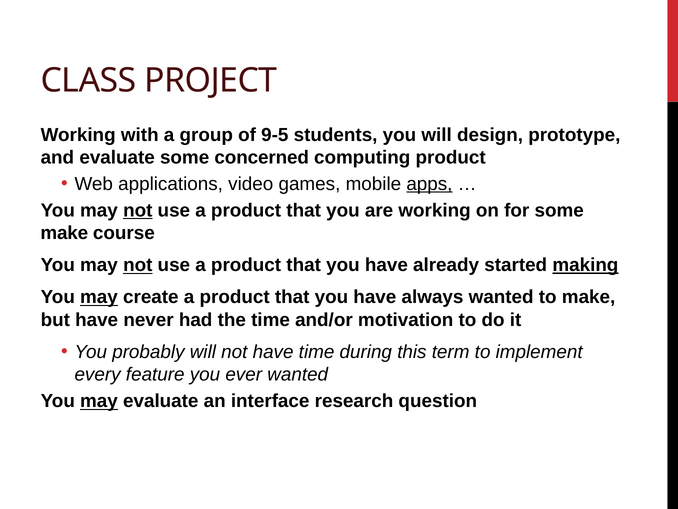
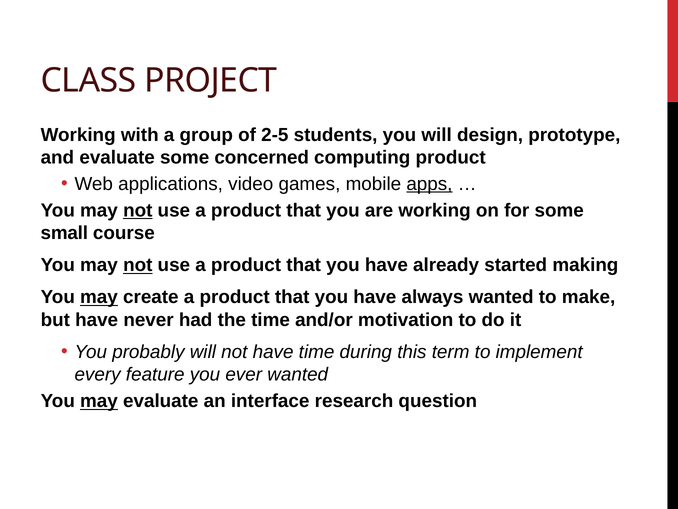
9-5: 9-5 -> 2-5 (275, 135)
make: make -> small (64, 233)
making underline: present -> none (585, 265)
